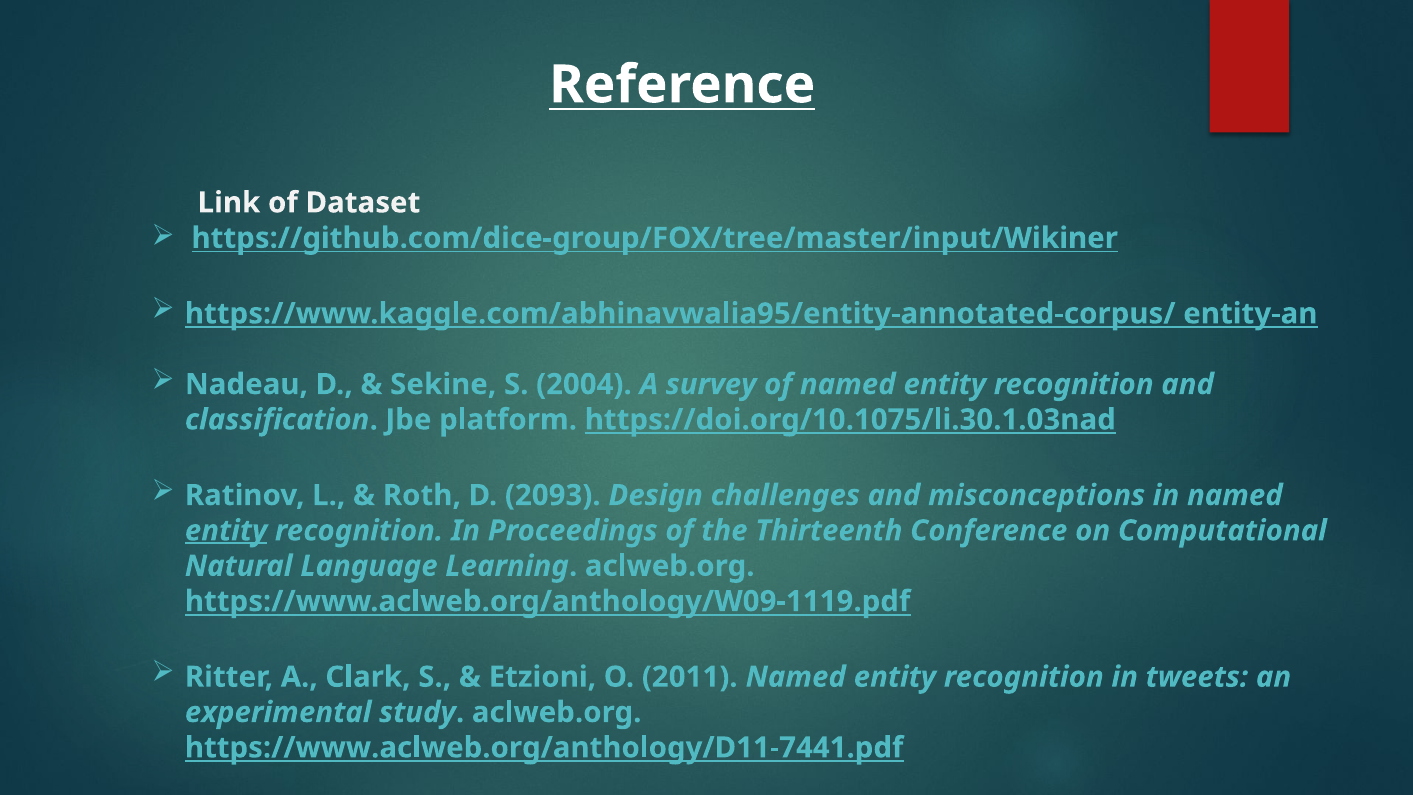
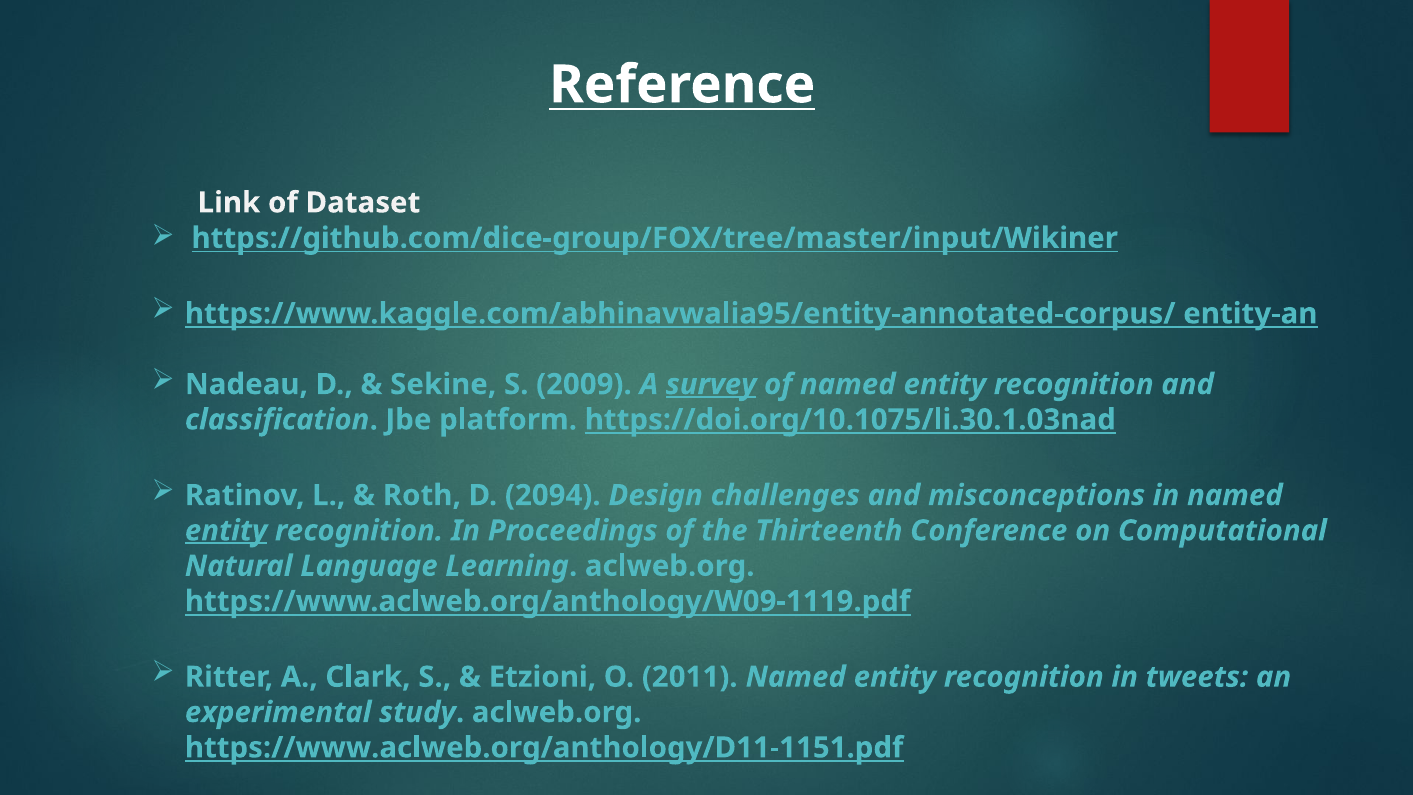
2004: 2004 -> 2009 (584, 384)
survey underline: none -> present (711, 384)
2093: 2093 -> 2094 (553, 495)
https://www.aclweb.org/anthology/D11-7441.pdf: https://www.aclweb.org/anthology/D11-7441.pdf -> https://www.aclweb.org/anthology/D11-1151.pdf (544, 748)
